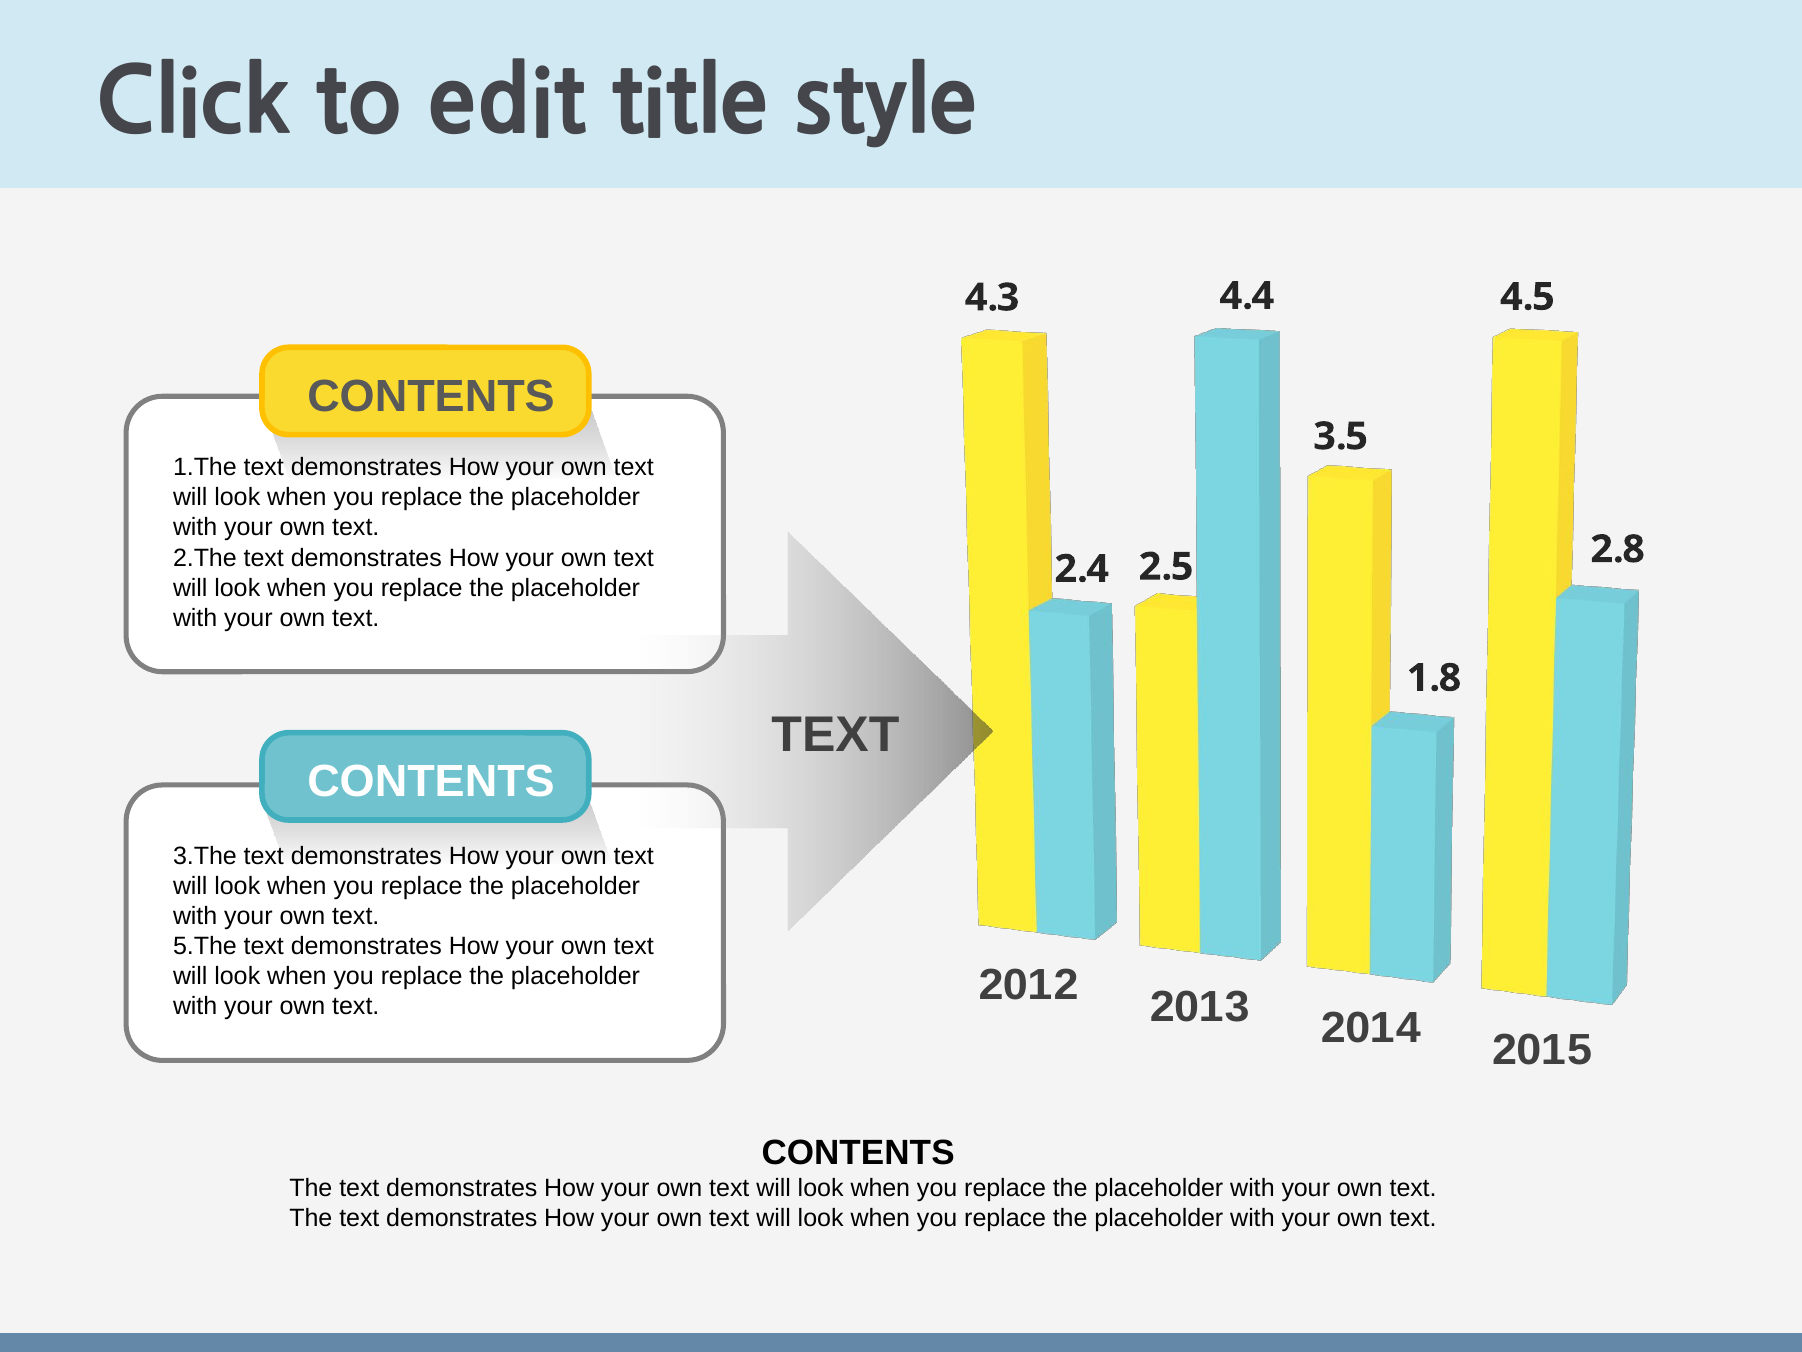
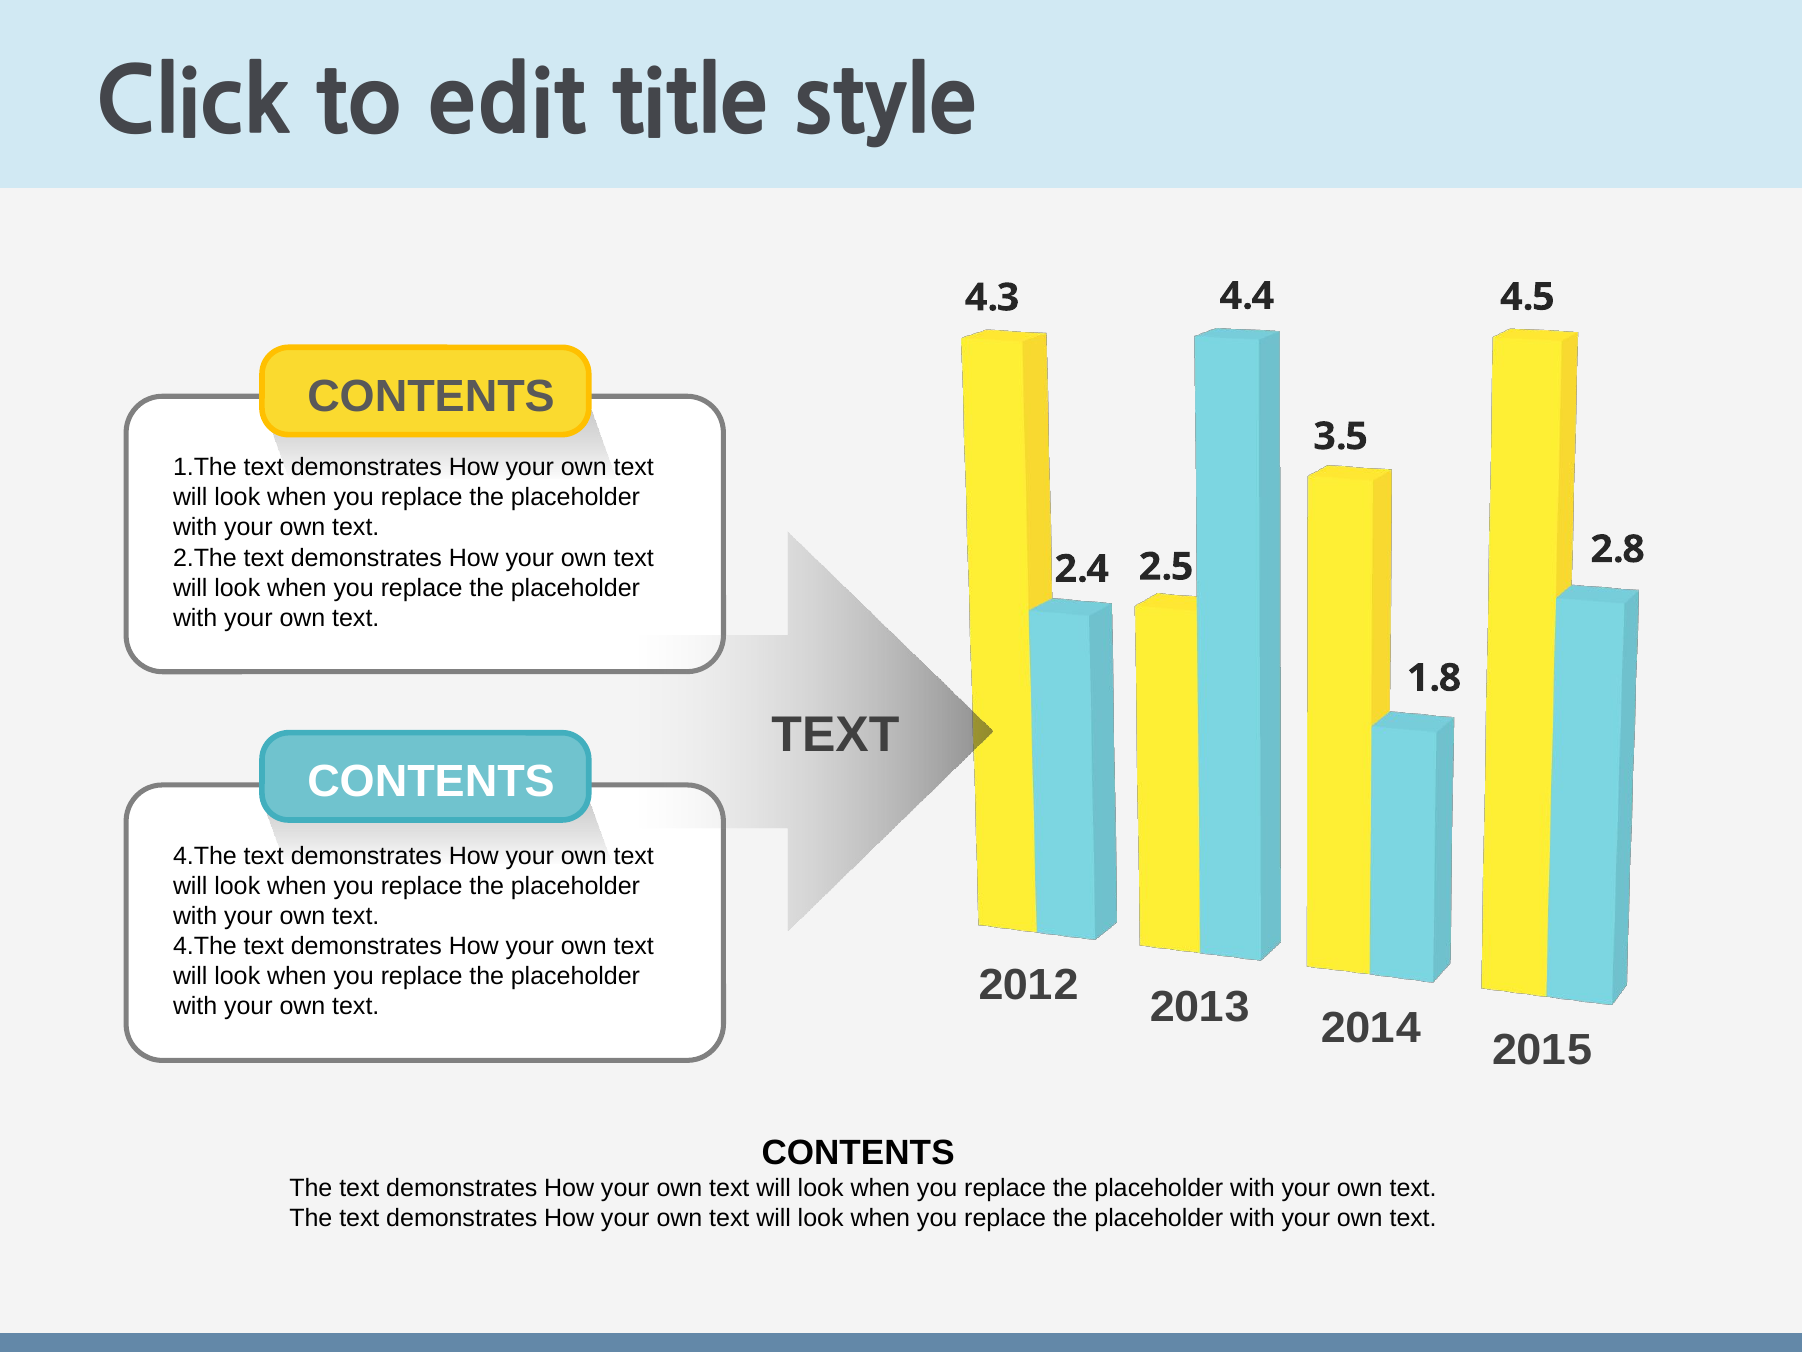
3.The: 3.The -> 4.The (205, 856)
5.The: 5.The -> 4.The (205, 946)
